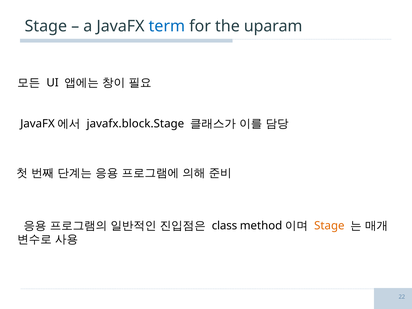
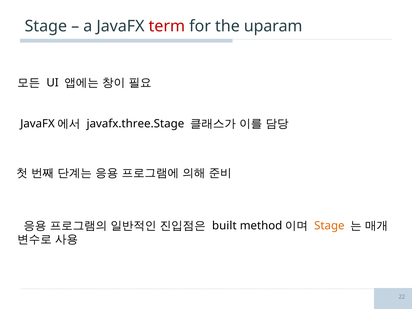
term colour: blue -> red (167, 26)
javafx.block.Stage: javafx.block.Stage -> javafx.three.Stage (135, 124)
class: class -> built (224, 226)
